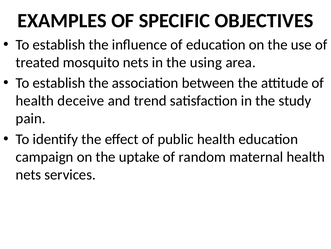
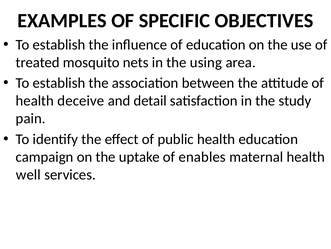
trend: trend -> detail (150, 101)
random: random -> enables (202, 156)
nets: nets -> well (28, 174)
